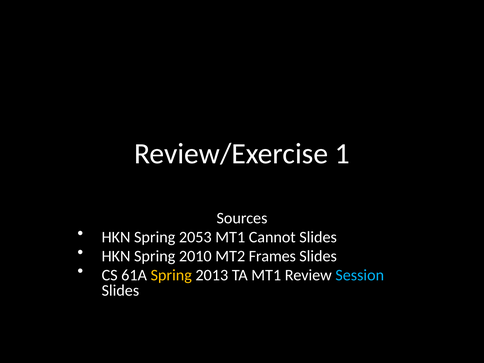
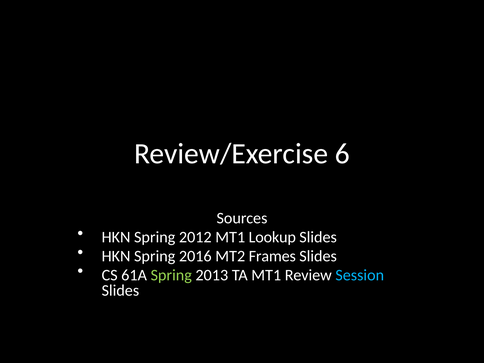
1: 1 -> 6 (342, 154)
2053: 2053 -> 2012 (195, 237)
Cannot: Cannot -> Lookup (272, 237)
2010: 2010 -> 2016 (195, 256)
Spring colour: yellow -> light green (171, 275)
